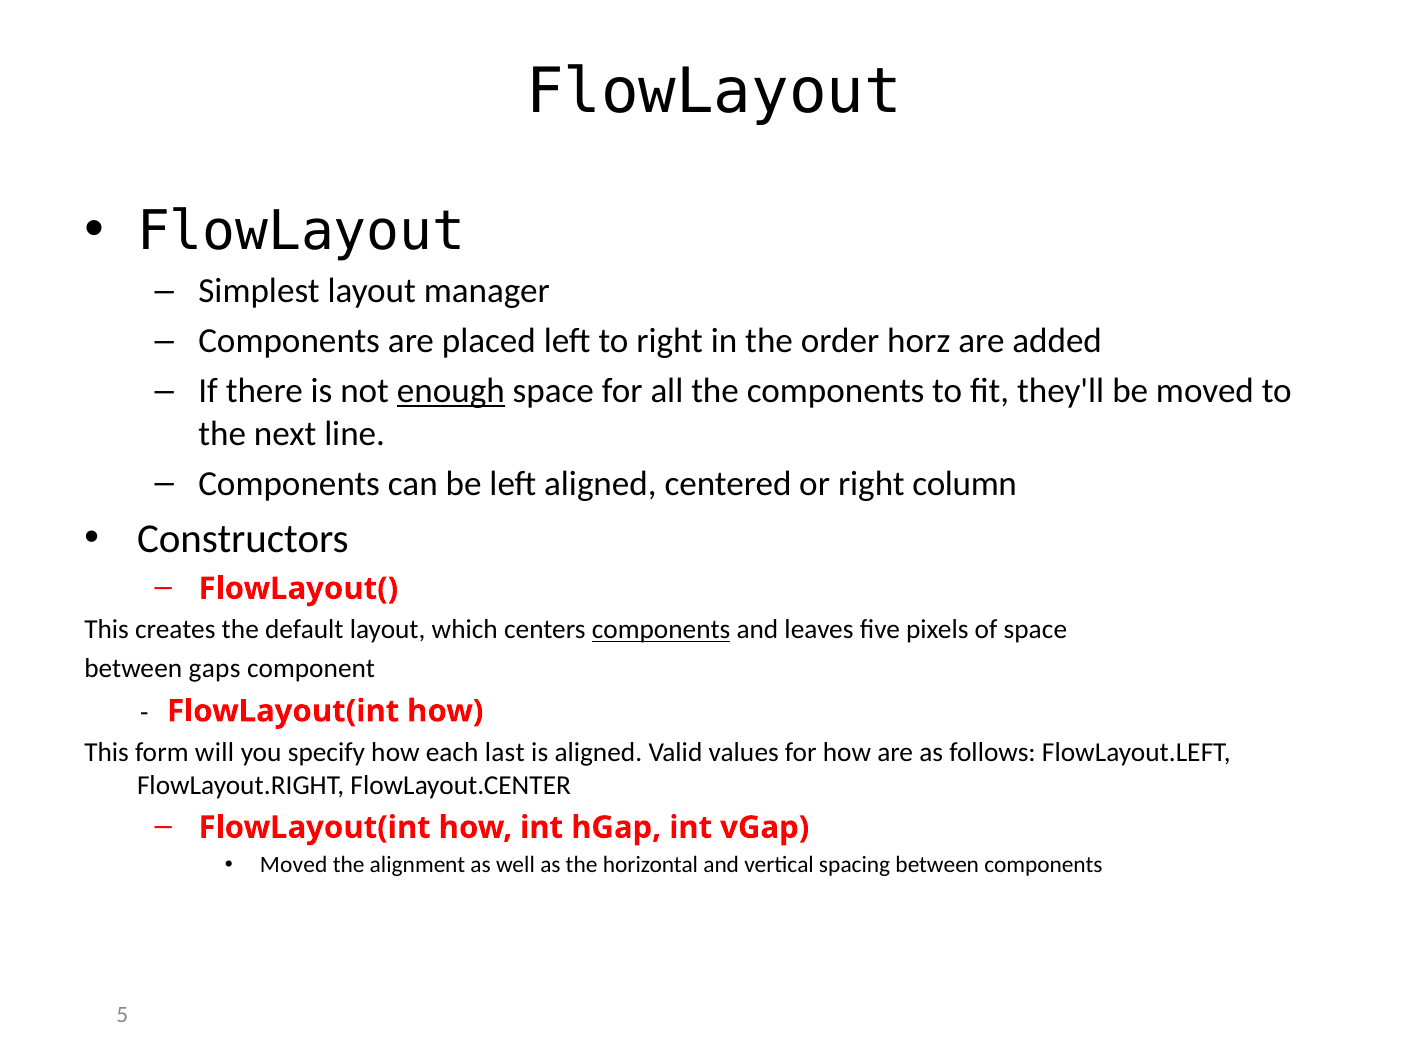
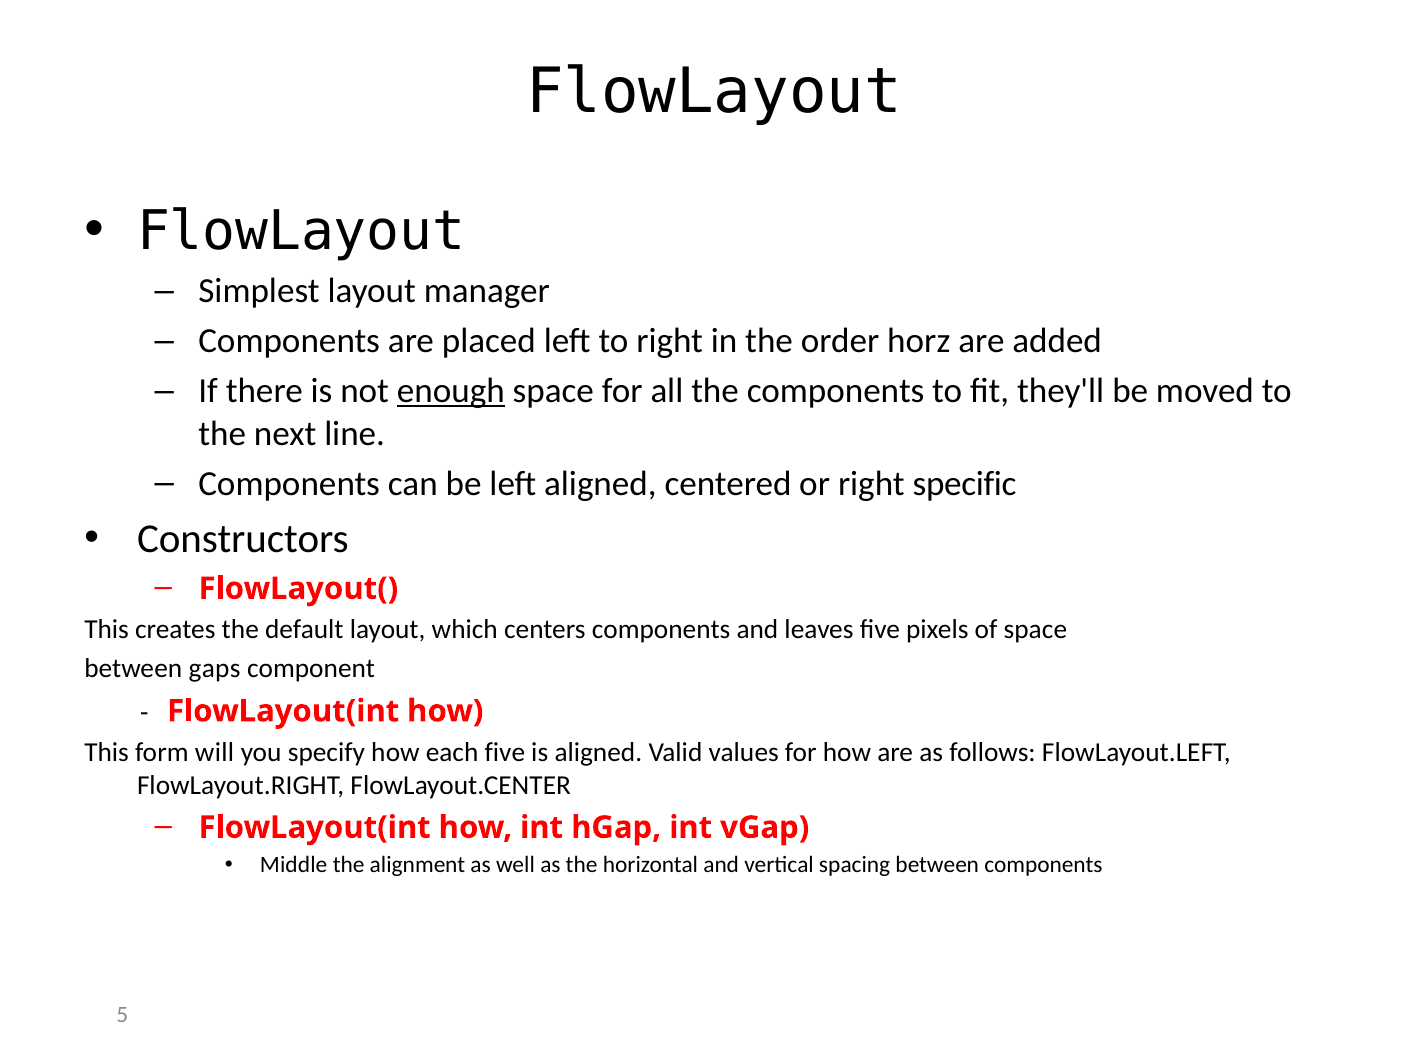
column: column -> specific (965, 483)
components underline: present -> none (661, 629)
each last: last -> five (505, 752)
Moved: Moved -> Middle (294, 865)
